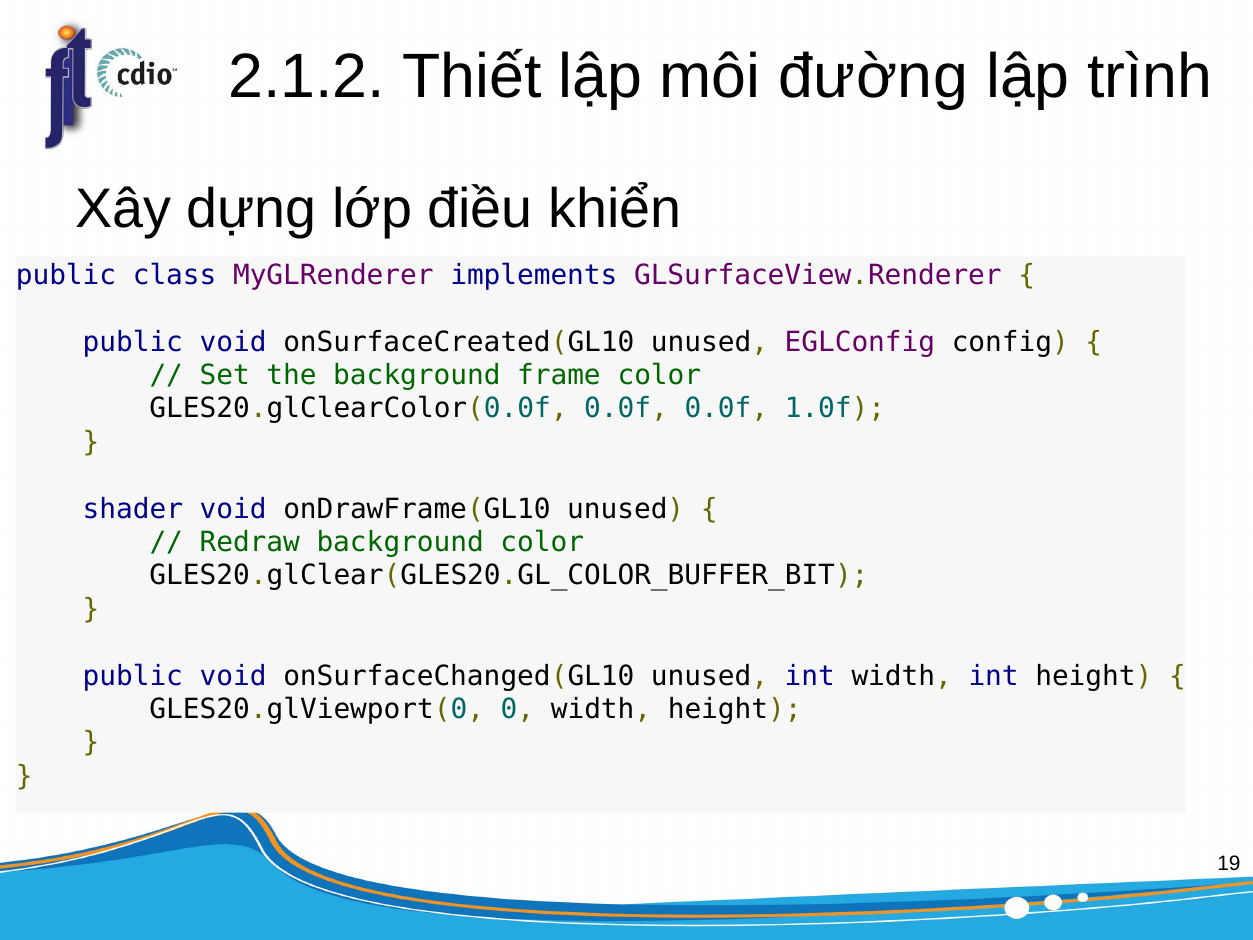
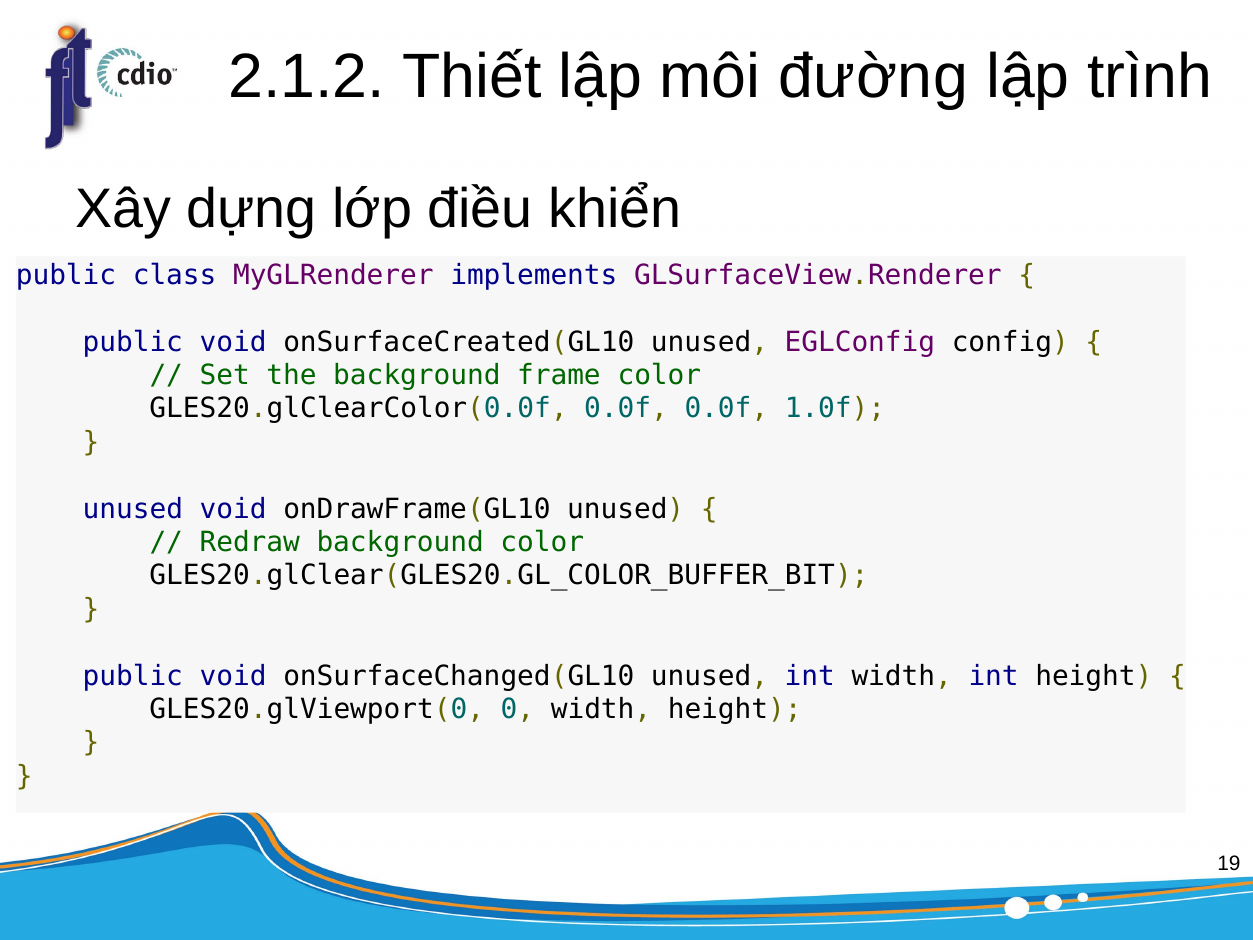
shader: shader -> unused (133, 509)
